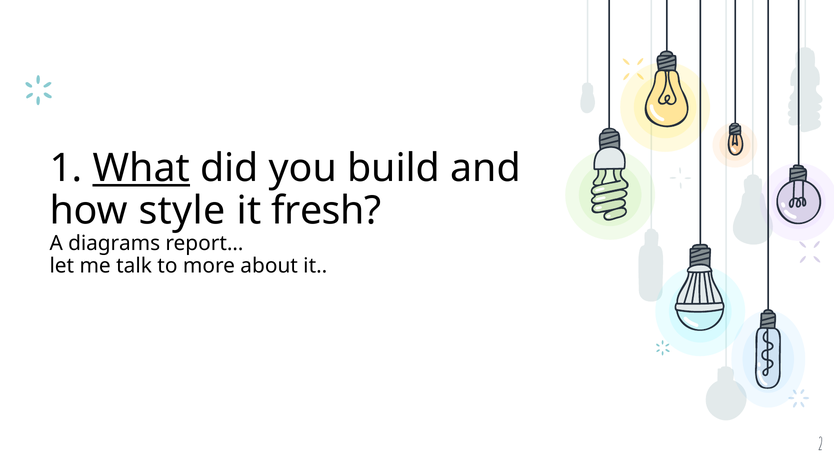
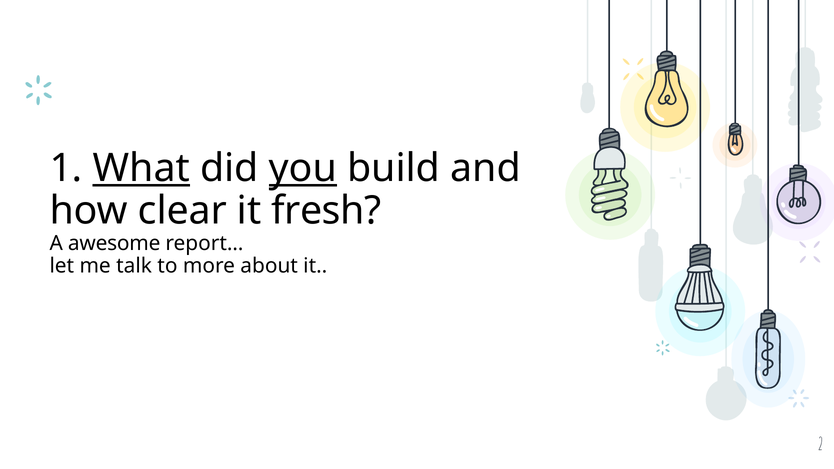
you underline: none -> present (303, 168)
style: style -> clear (182, 211)
diagrams: diagrams -> awesome (114, 244)
